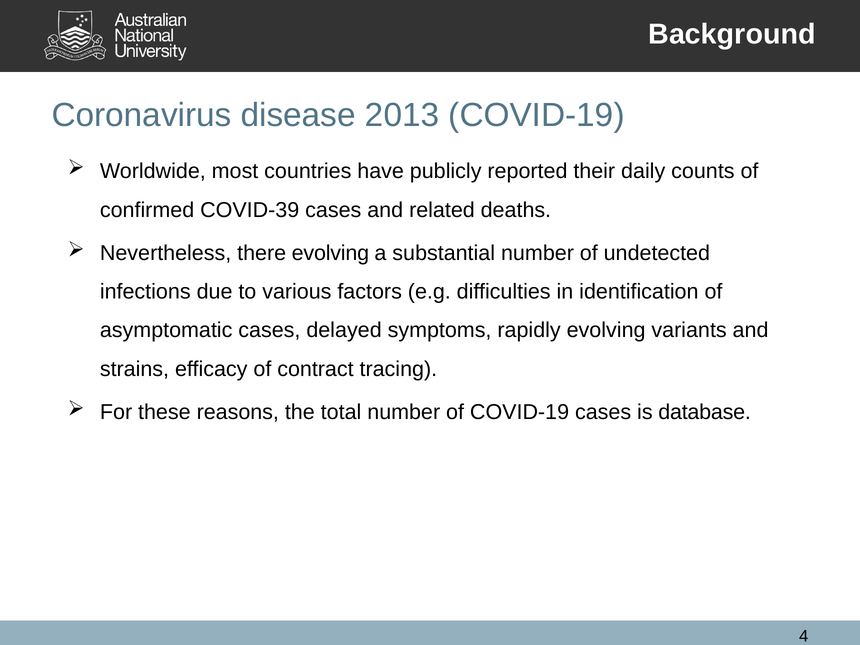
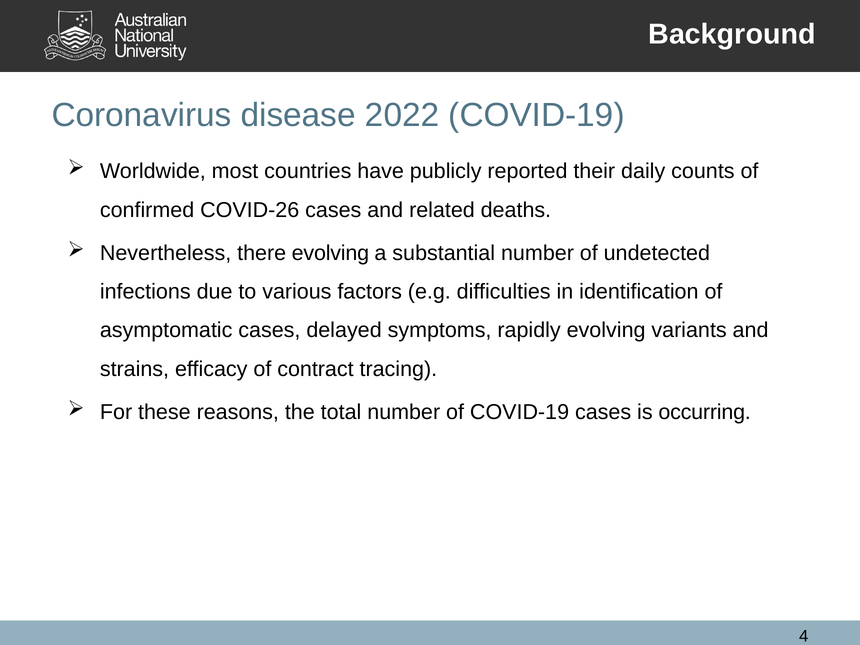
2013: 2013 -> 2022 (402, 115)
COVID-39: COVID-39 -> COVID-26 (250, 210)
database: database -> occurring (705, 412)
